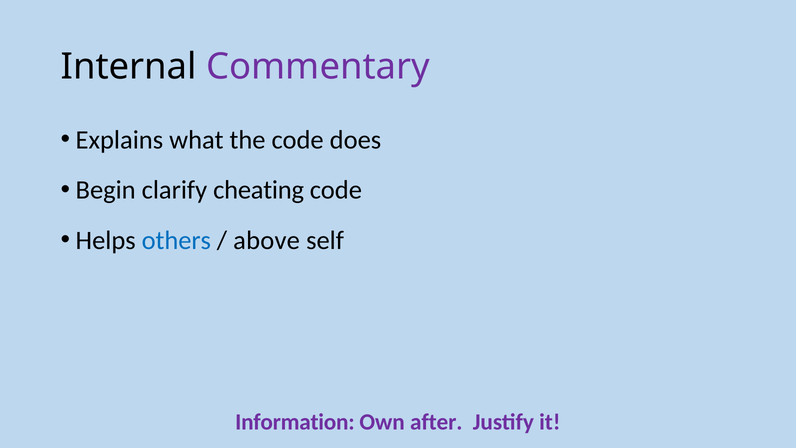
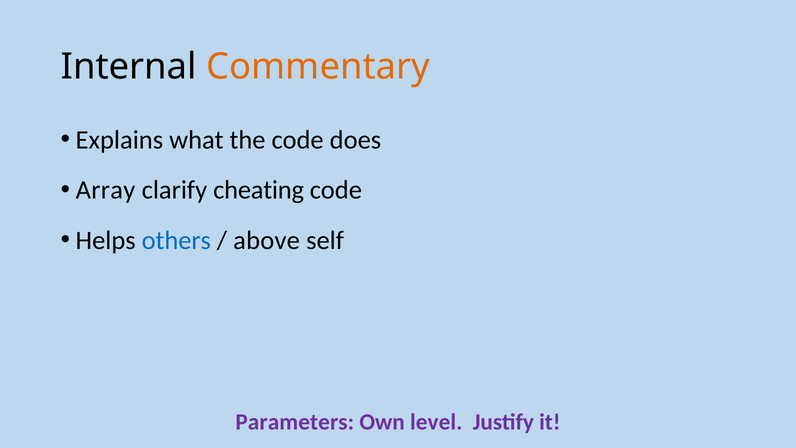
Commentary colour: purple -> orange (318, 67)
Begin: Begin -> Array (105, 190)
Information: Information -> Parameters (295, 422)
after: after -> level (436, 422)
